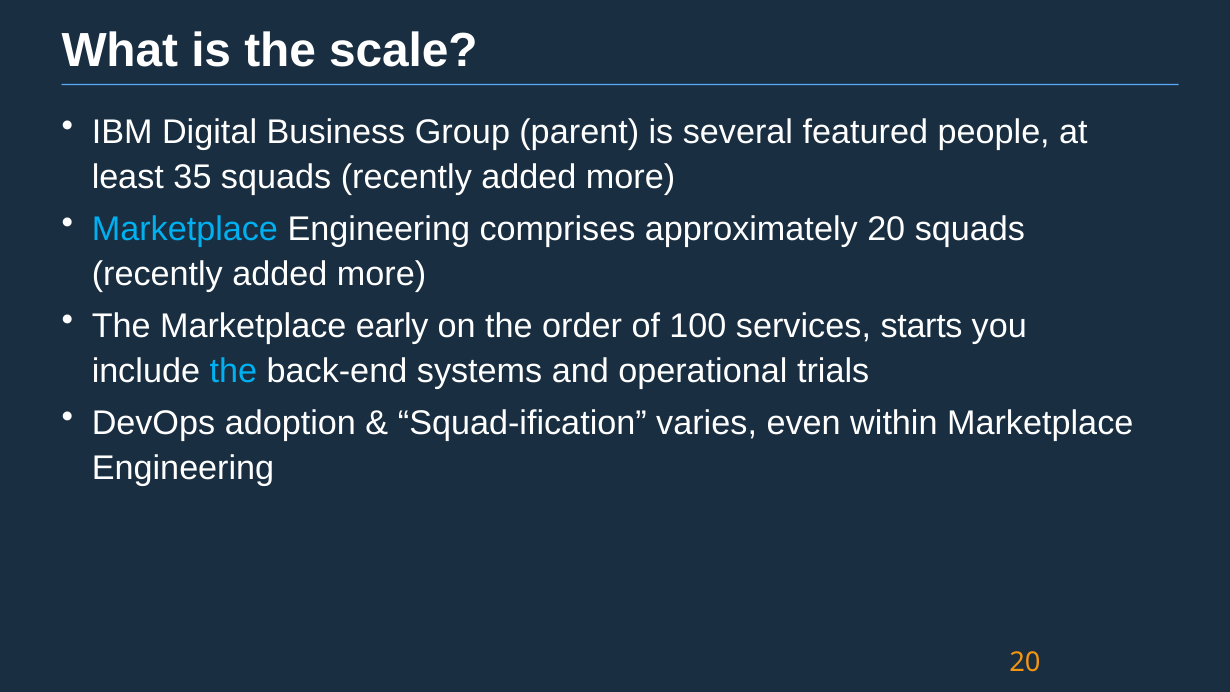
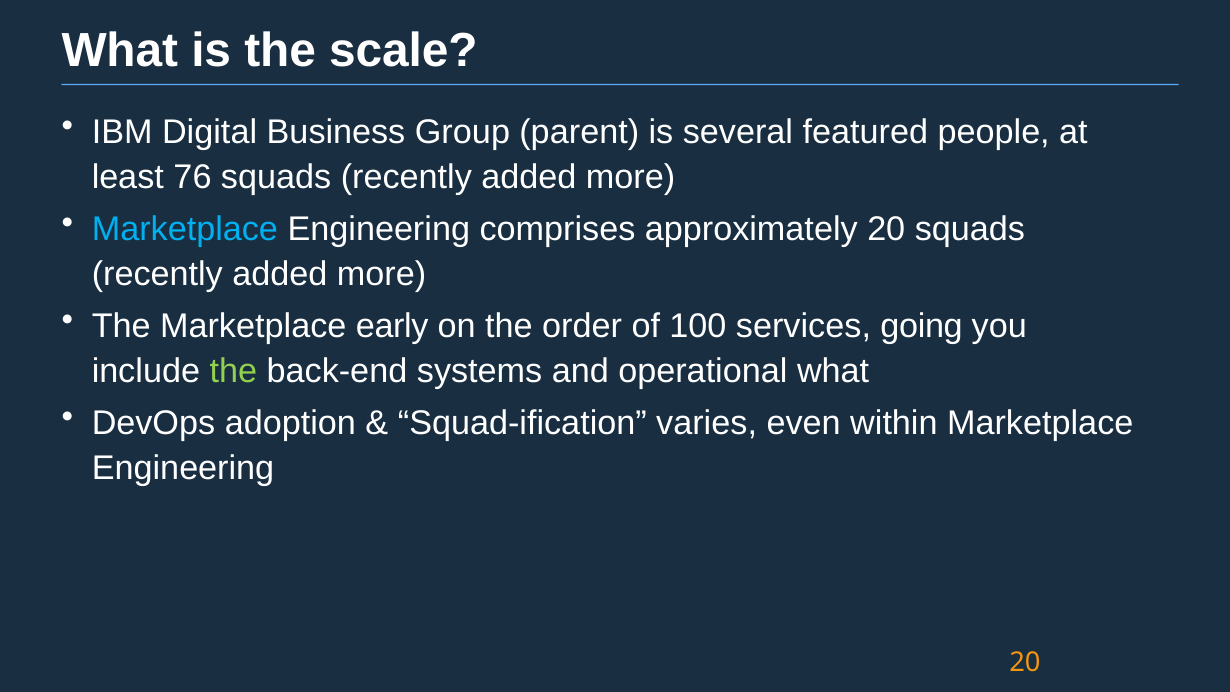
35: 35 -> 76 (193, 177)
starts: starts -> going (922, 326)
the colour: light blue -> light green (233, 371)
operational trials: trials -> what (833, 371)
